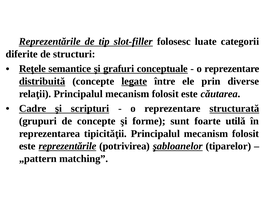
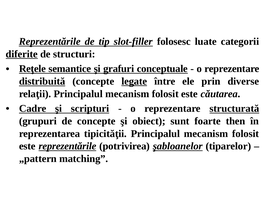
diferite underline: none -> present (22, 54)
forme: forme -> obiect (149, 121)
utilă: utilă -> then (236, 121)
